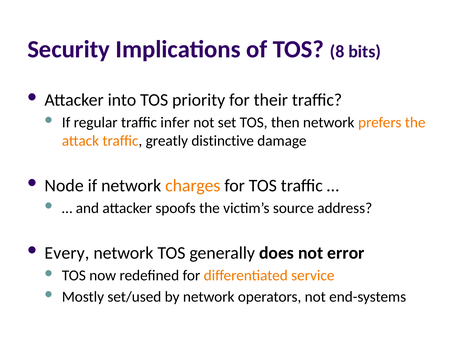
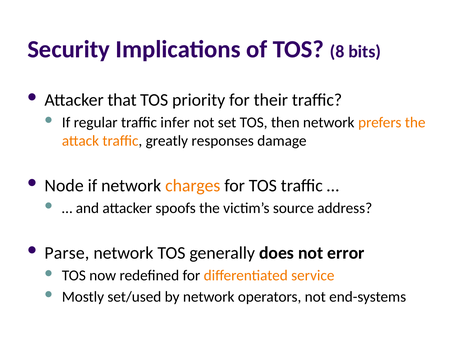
into: into -> that (122, 100)
distinctive: distinctive -> responses (223, 141)
Every: Every -> Parse (67, 253)
